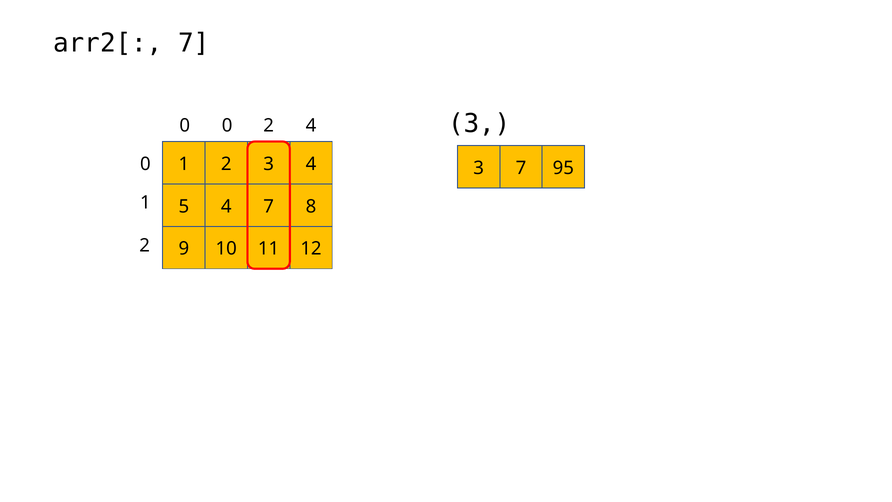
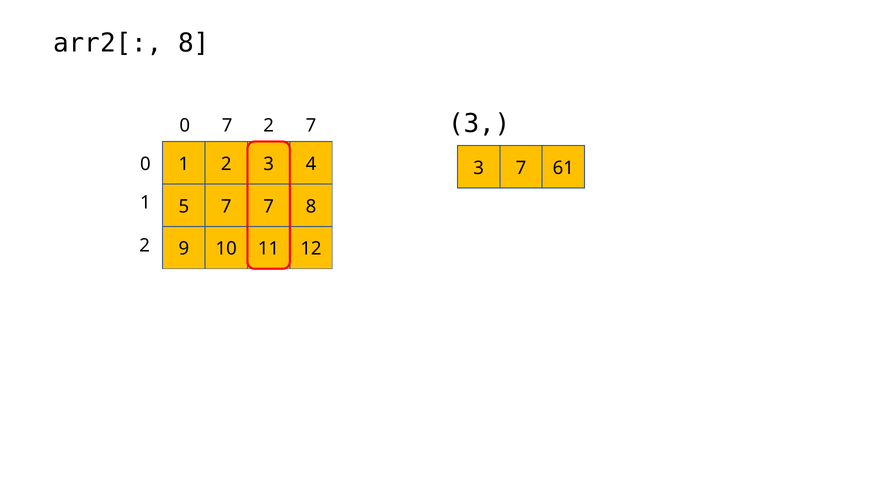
arr2[ 7: 7 -> 8 (194, 43)
0 0: 0 -> 7 (227, 126)
2 4: 4 -> 7 (311, 126)
95: 95 -> 61 (563, 168)
5 4: 4 -> 7 (226, 206)
